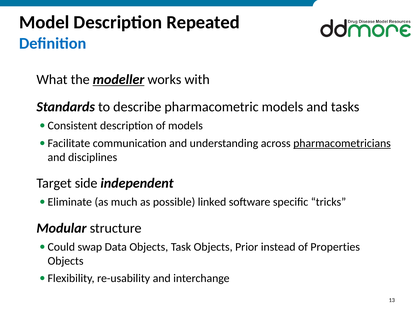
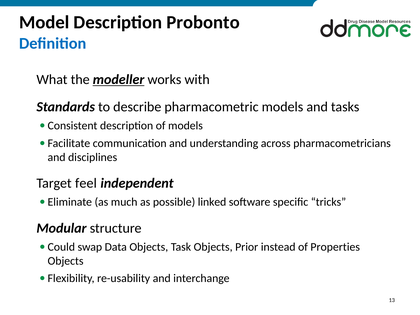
Repeated: Repeated -> Probonto (203, 22)
pharmacometricians underline: present -> none (342, 143)
side: side -> feel (86, 183)
